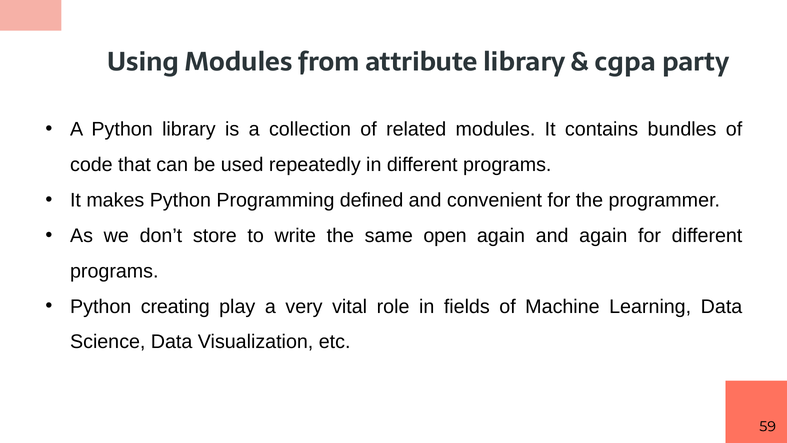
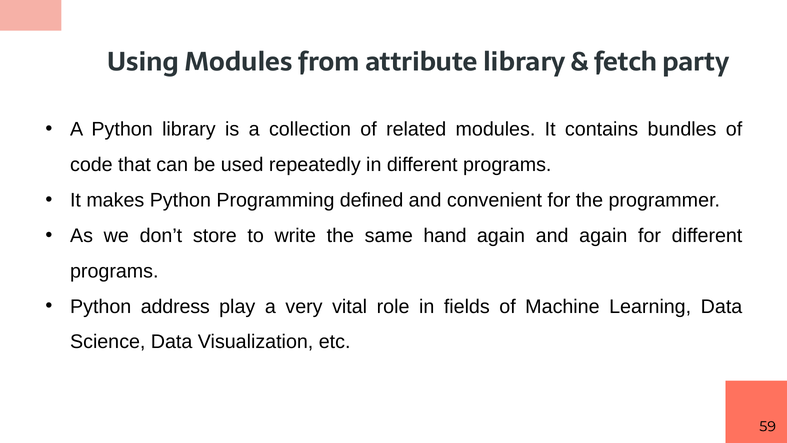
cgpa: cgpa -> fetch (626, 62)
open: open -> hand (445, 235)
creating: creating -> address (175, 306)
